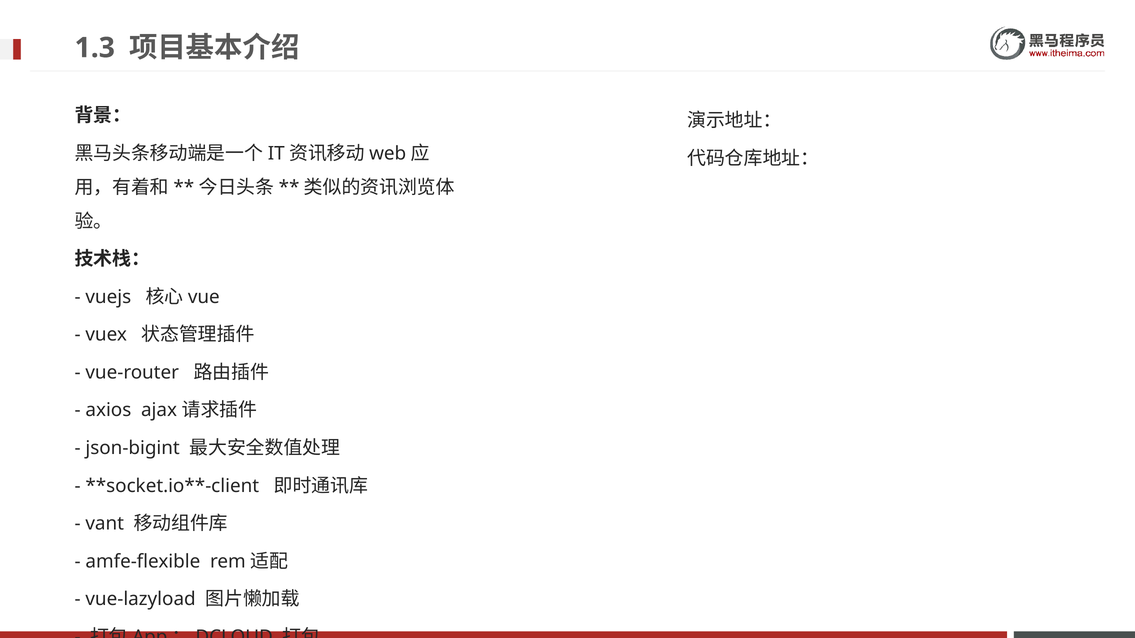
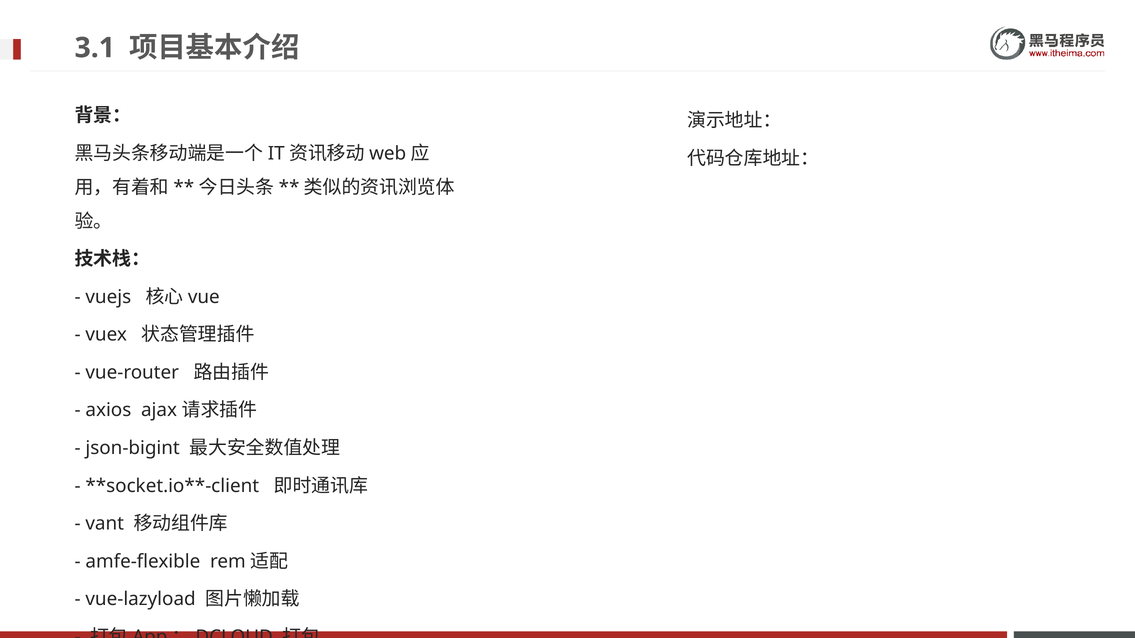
1.3: 1.3 -> 3.1 (95, 48)
